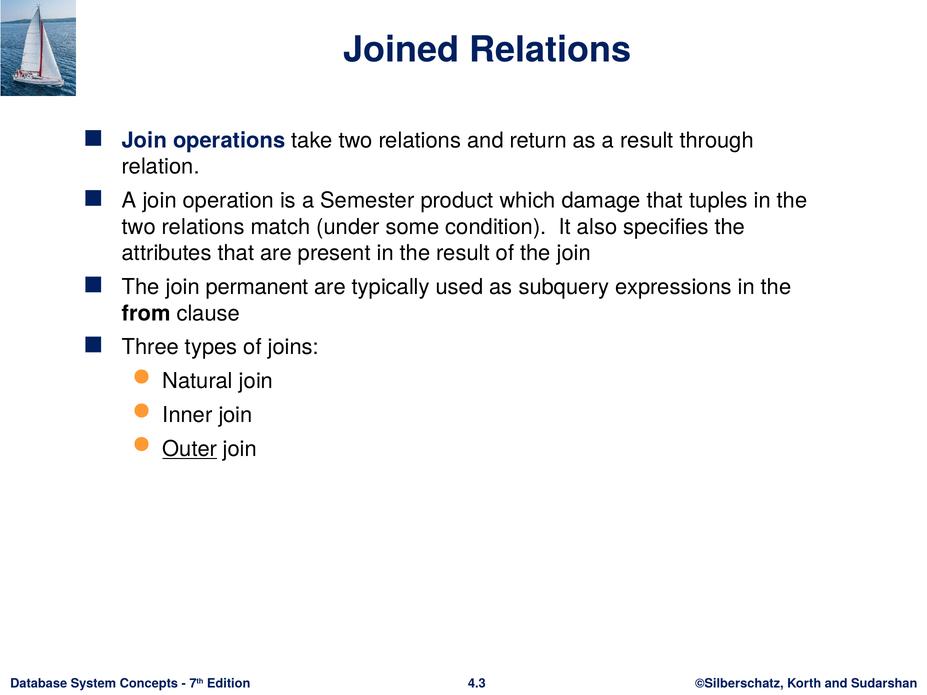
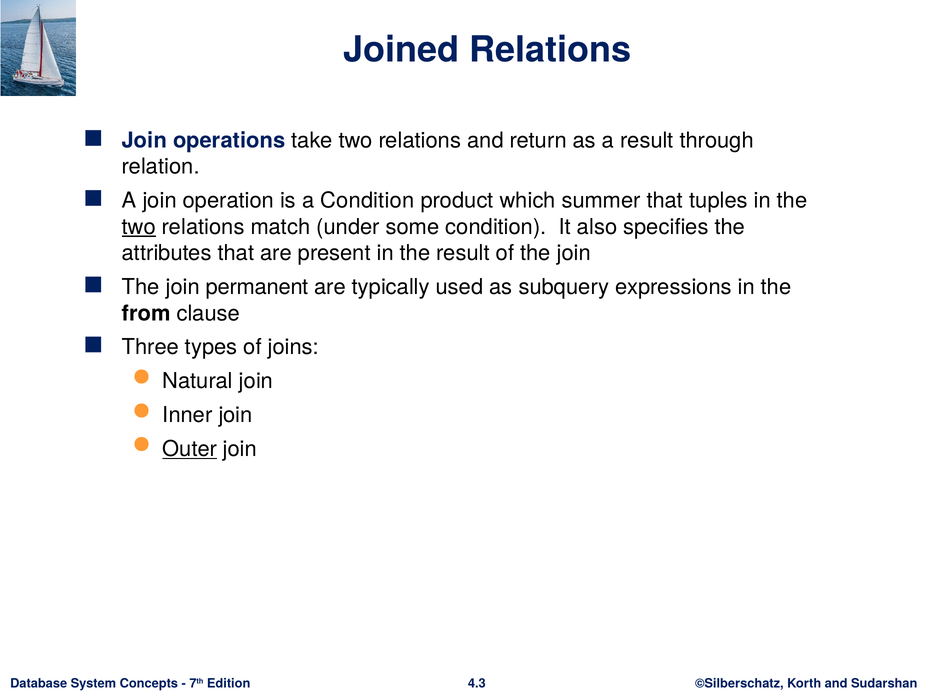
a Semester: Semester -> Condition (367, 201)
damage: damage -> summer (601, 201)
two underline: none -> present (139, 227)
